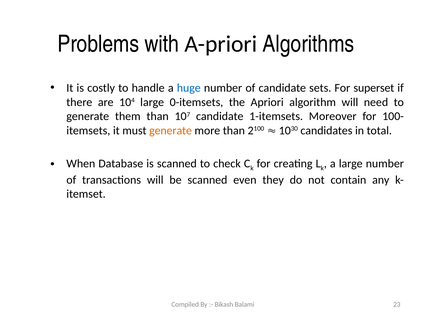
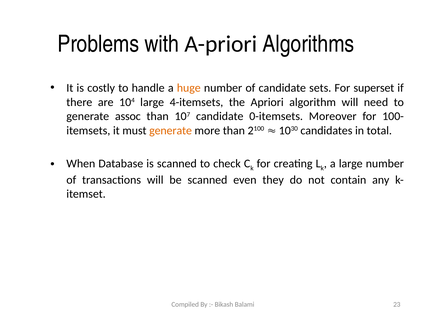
huge colour: blue -> orange (189, 88)
0-itemsets: 0-itemsets -> 4-itemsets (196, 102)
them: them -> assoc (128, 117)
1-itemsets: 1-itemsets -> 0-itemsets (276, 117)
